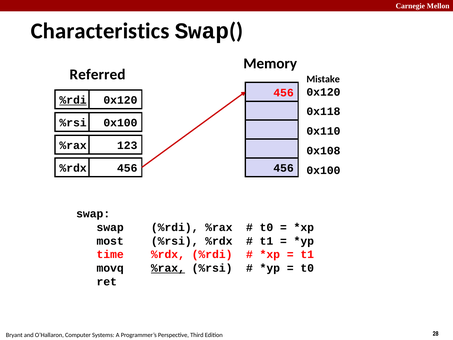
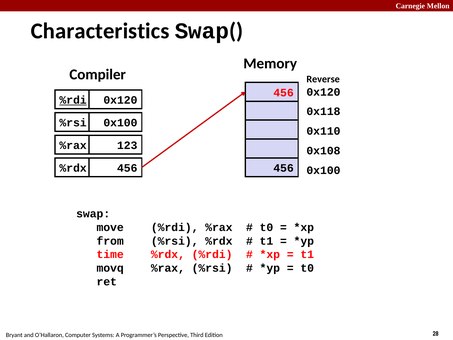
Referred: Referred -> Compiler (98, 74)
Mistake: Mistake -> Reverse (323, 79)
swap: swap -> move (110, 227)
most: most -> from (110, 241)
%rax underline: present -> none (168, 268)
